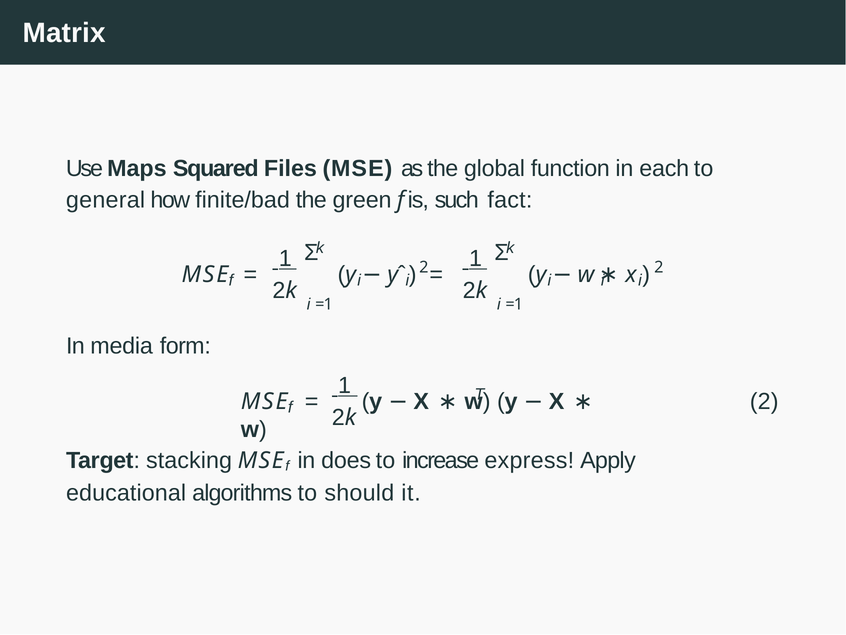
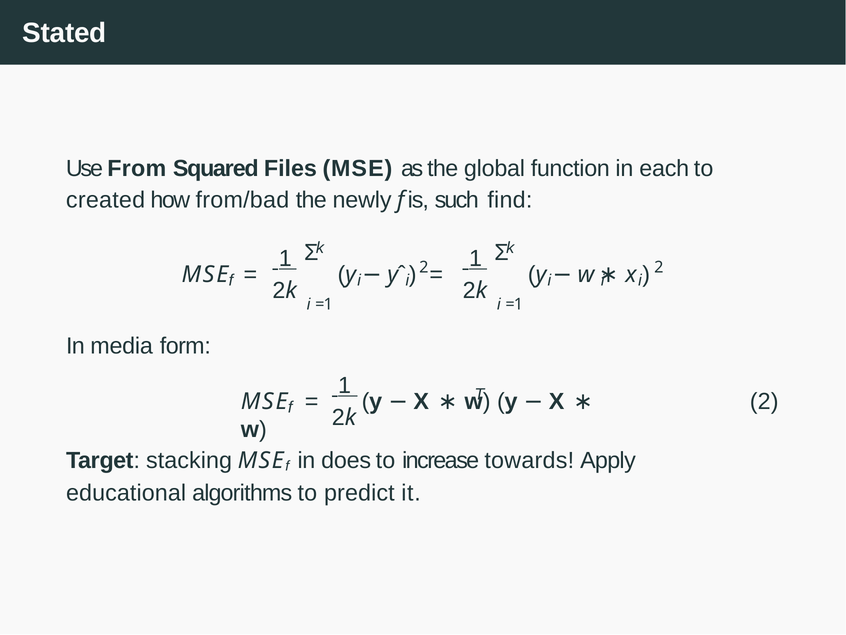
Matrix: Matrix -> Stated (64, 33)
Maps: Maps -> From (137, 168)
general: general -> created (106, 200)
finite/bad: finite/bad -> from/bad (242, 200)
green: green -> newly (362, 200)
fact: fact -> find (510, 200)
express: express -> towards (529, 460)
should: should -> predict (359, 493)
